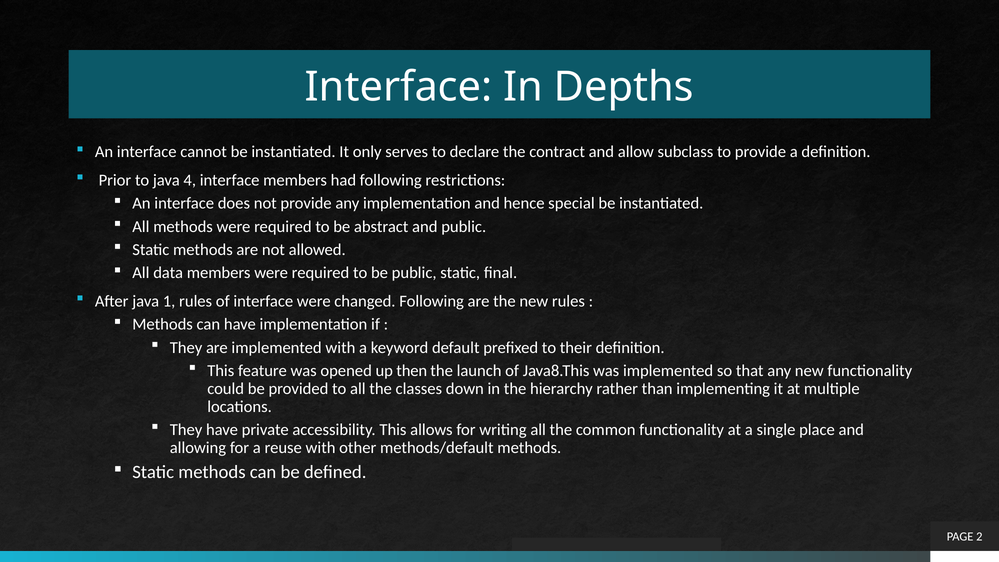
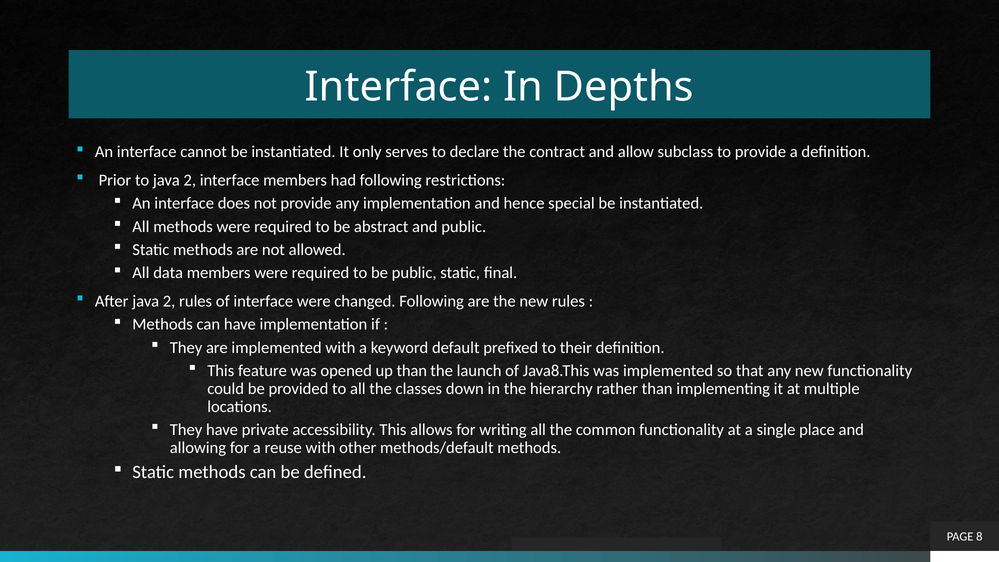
to java 4: 4 -> 2 (190, 180)
After java 1: 1 -> 2 (169, 301)
up then: then -> than (412, 371)
2: 2 -> 8 (979, 537)
